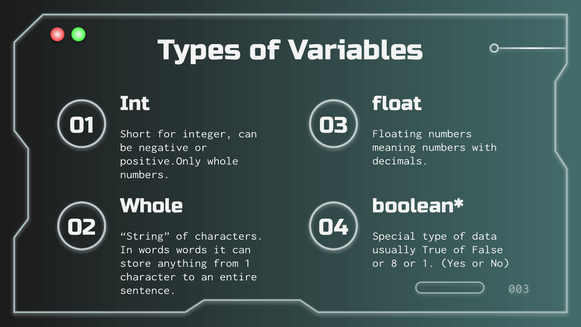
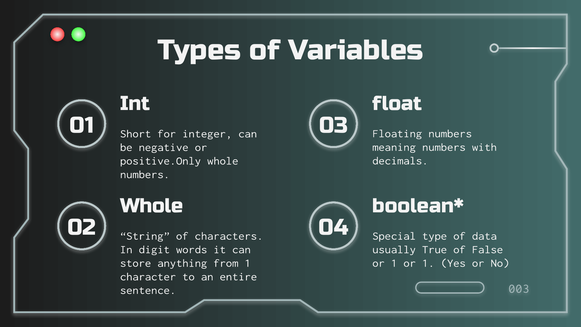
In words: words -> digit (154, 249)
8: 8 -> 1 (394, 263)
